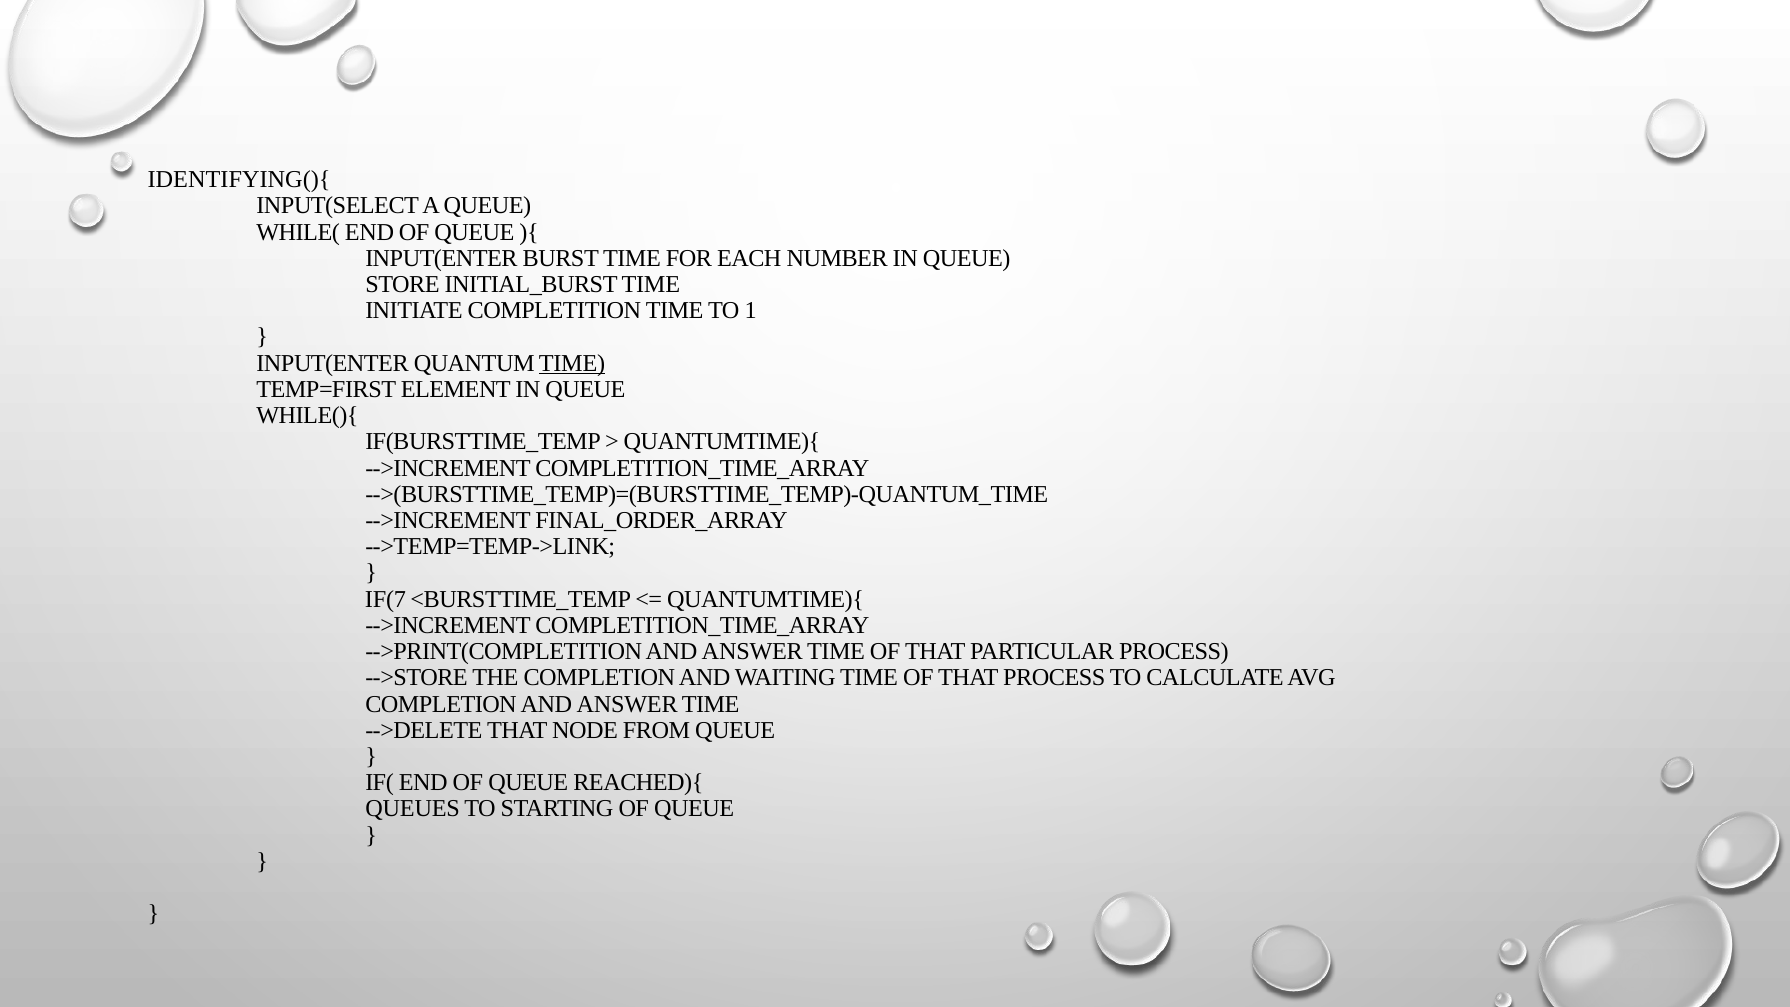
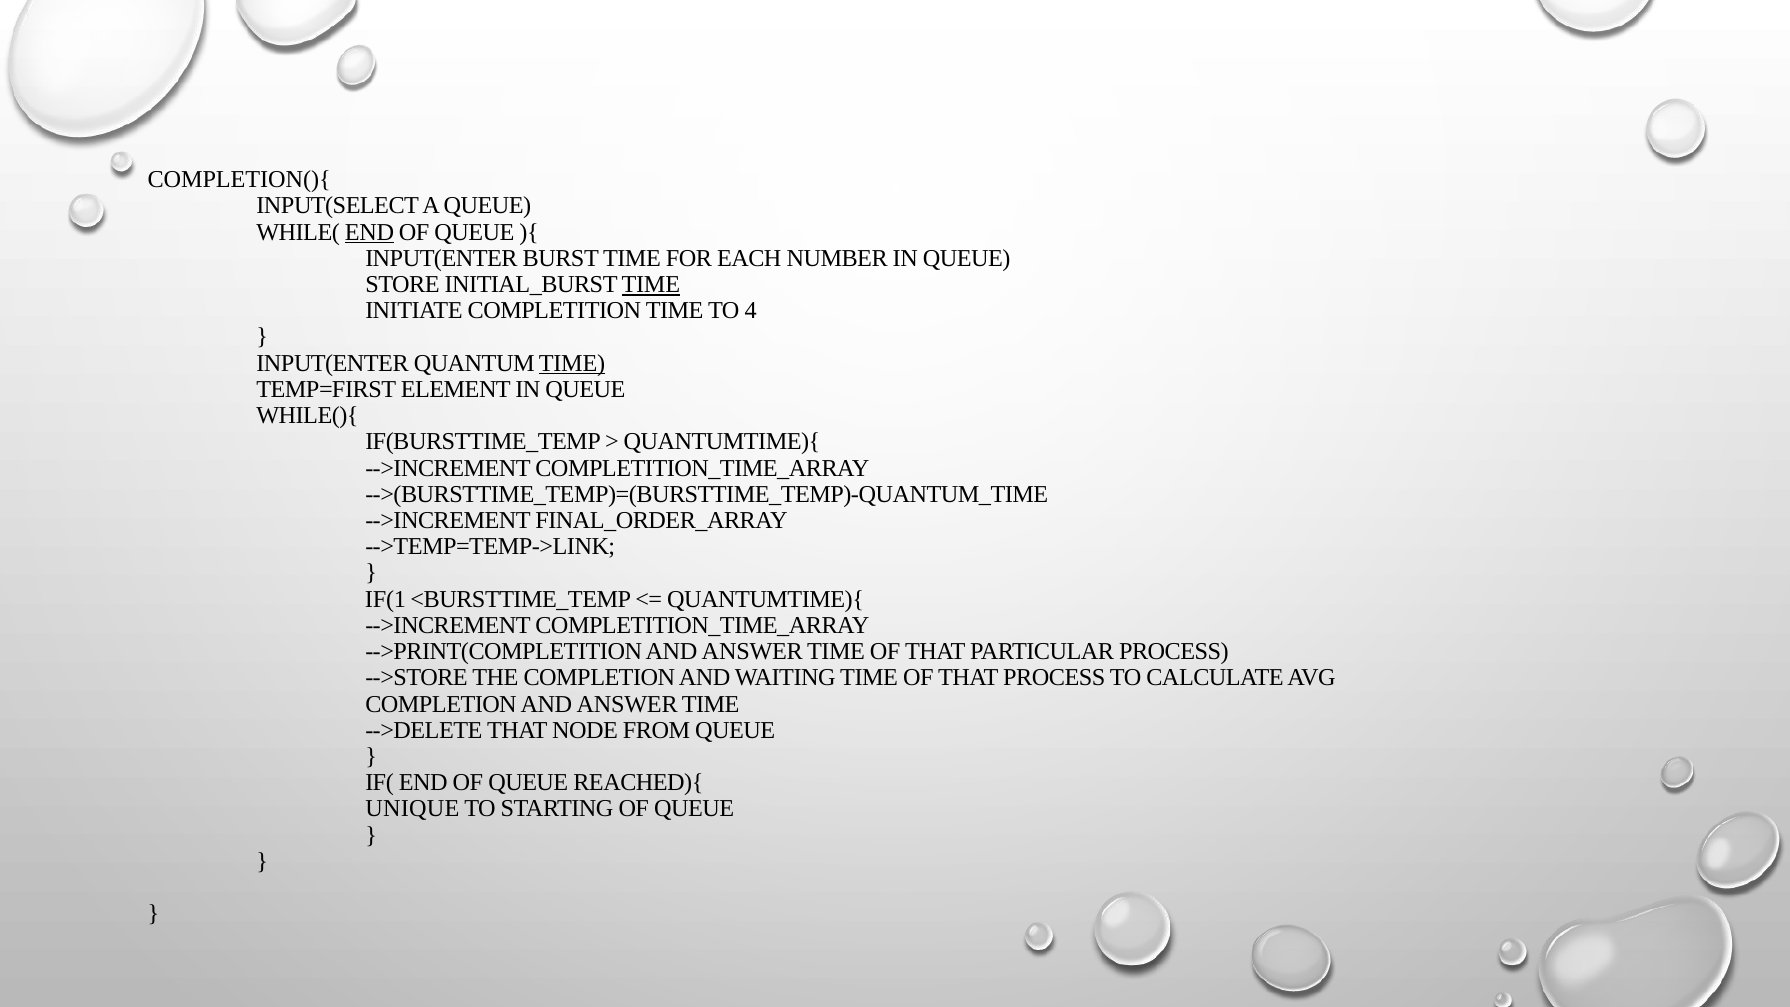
IDENTIFYING(){: IDENTIFYING(){ -> COMPLETION(){ (239, 180)
END underline: none -> present (369, 232)
TIME underline: none -> present (651, 284)
1: 1 -> 4 (751, 311)
IF(7: IF(7 -> IF(1 (385, 599)
QUEUES: QUEUES -> UNIQUE (412, 809)
